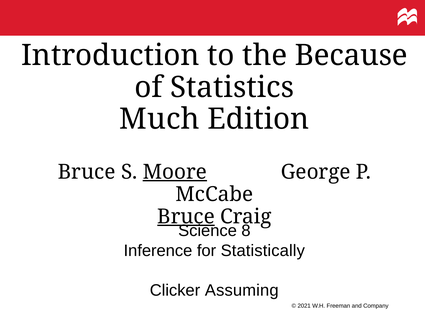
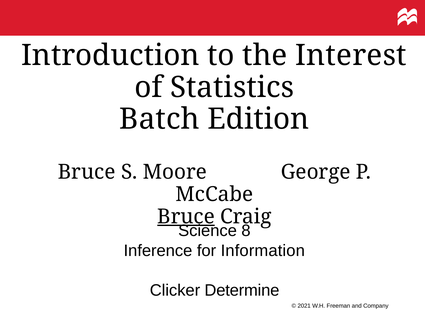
Because: Because -> Interest (351, 55)
Much: Much -> Batch (159, 119)
Moore underline: present -> none (175, 172)
Statistically: Statistically -> Information (263, 250)
Assuming: Assuming -> Determine (242, 290)
